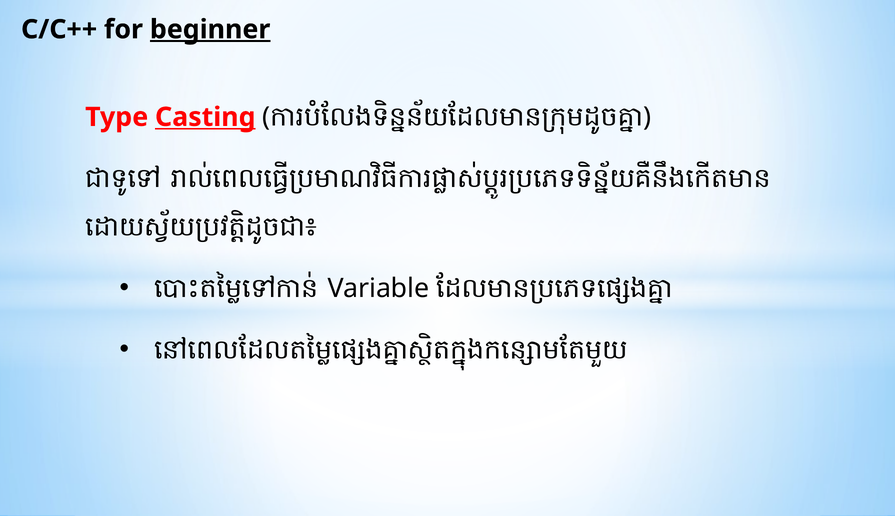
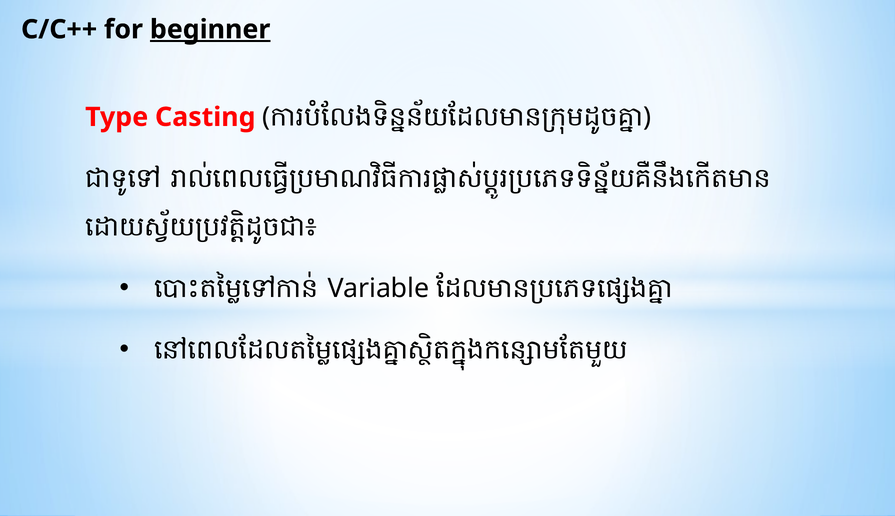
Casting underline: present -> none (205, 117)
